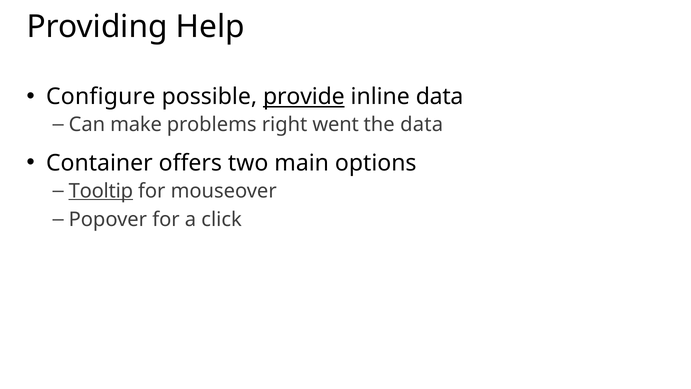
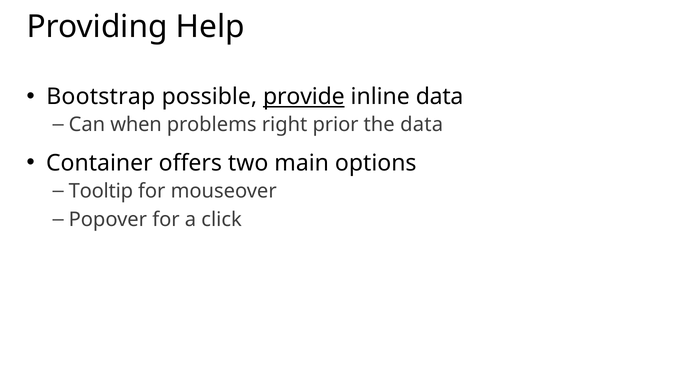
Configure: Configure -> Bootstrap (101, 97)
make: make -> when (136, 125)
went: went -> prior (336, 125)
Tooltip underline: present -> none (101, 191)
